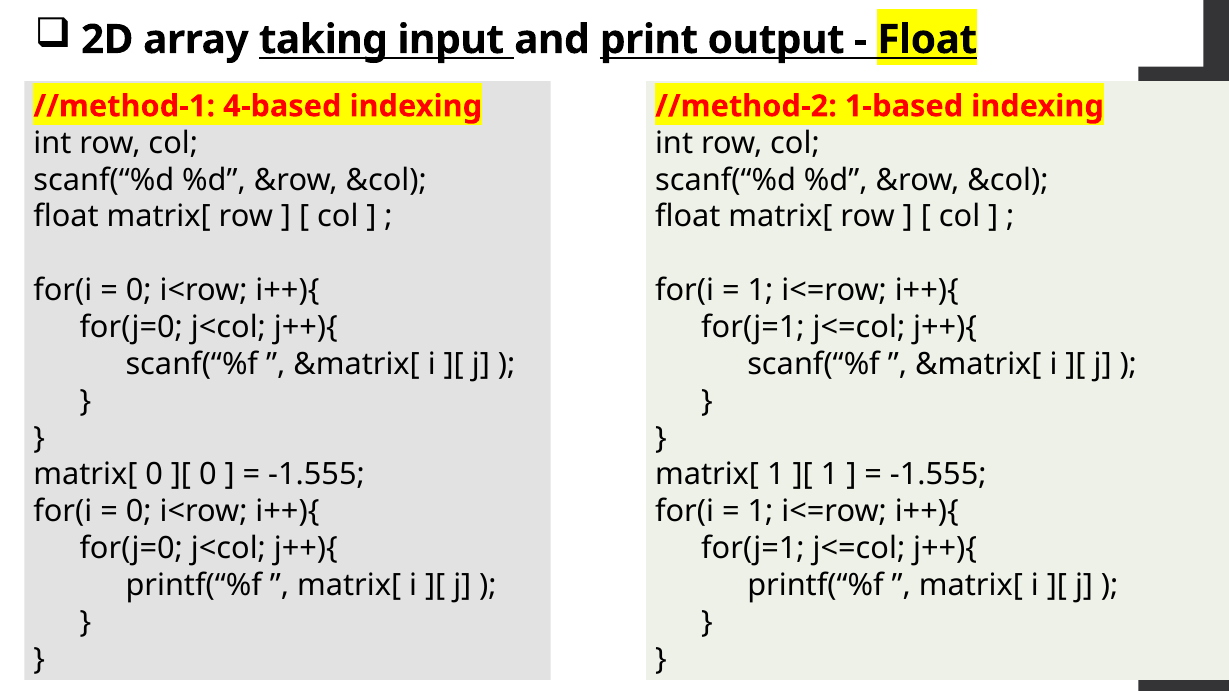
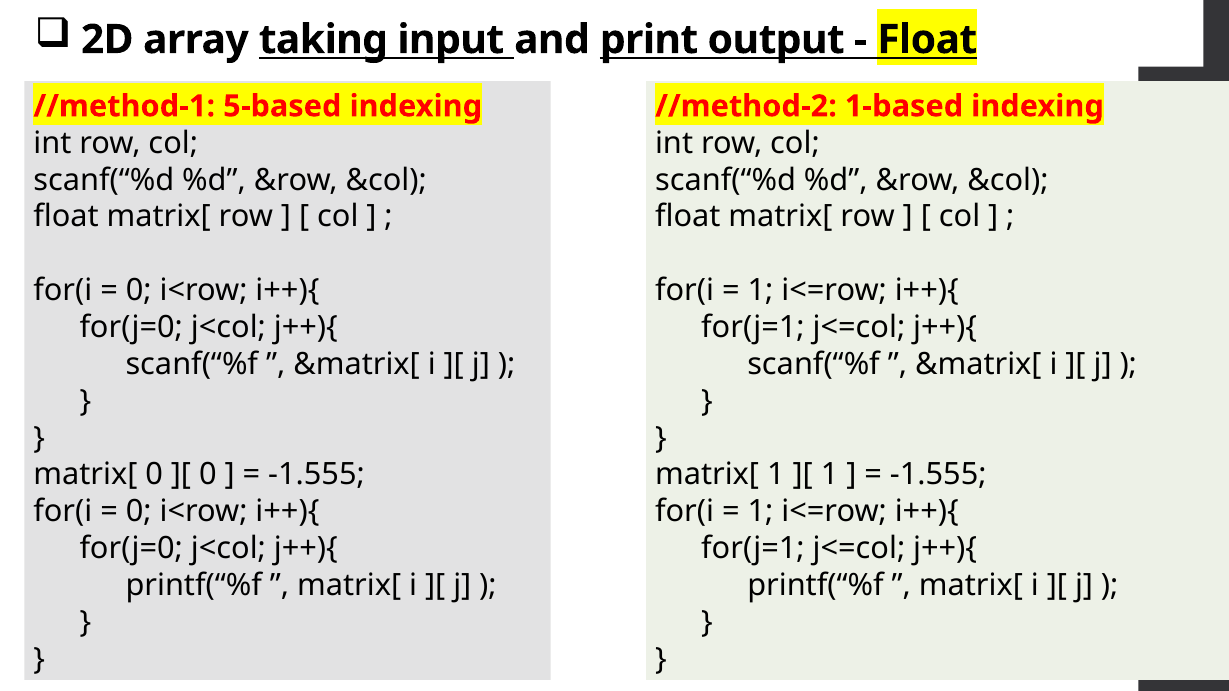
4-based: 4-based -> 5-based (282, 106)
